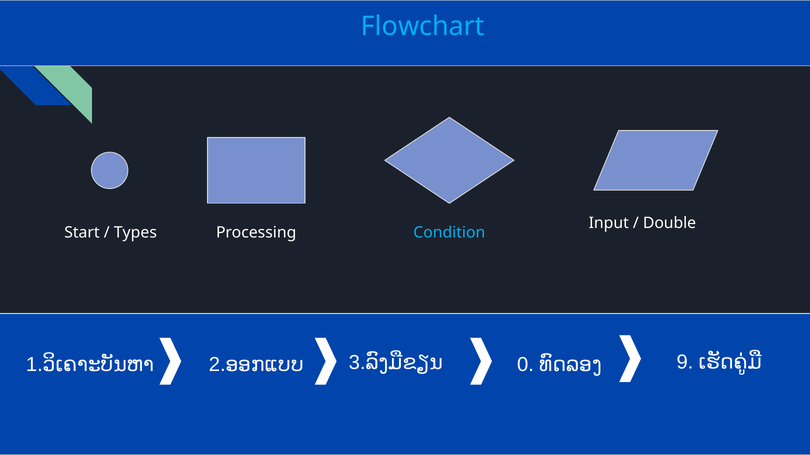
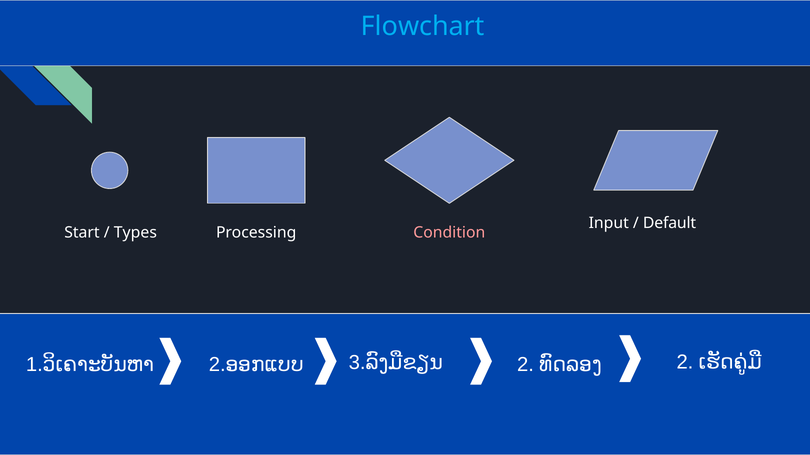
Double: Double -> Default (670, 224)
Condition colour: light blue -> pink (449, 233)
0: 0 -> 2 (525, 365)
9: 9 -> 2 (685, 363)
